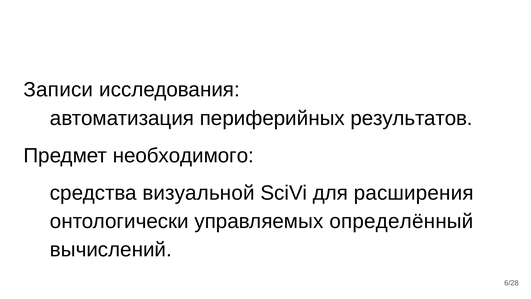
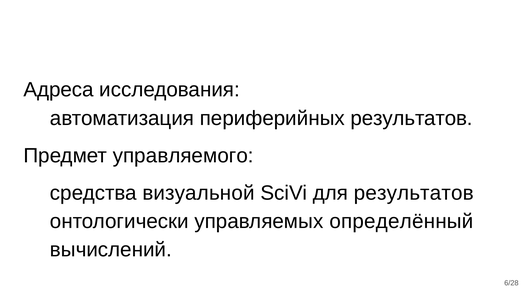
Записи: Записи -> Адреса (59, 90)
необходимого: необходимого -> управляемого (183, 155)
для расширения: расширения -> результатов (414, 193)
